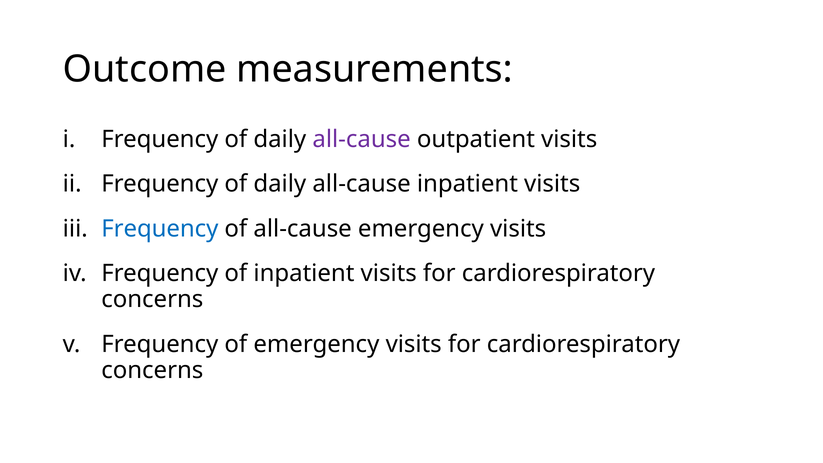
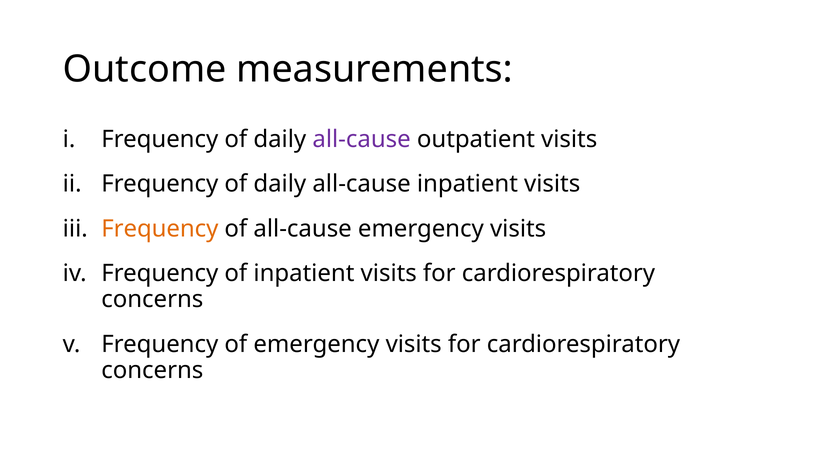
Frequency colour: blue -> orange (160, 229)
